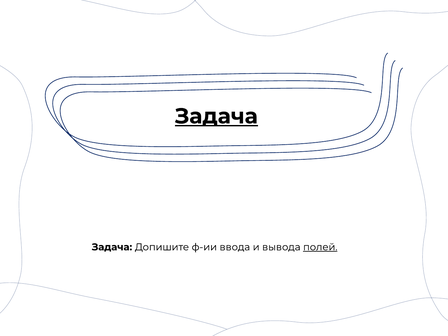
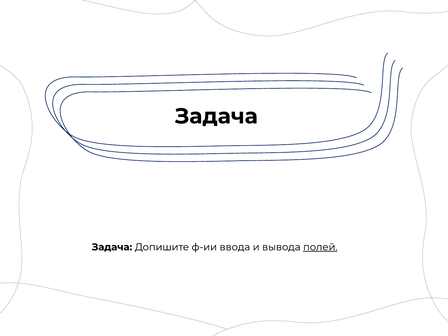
Задача underline: present -> none (216, 116)
